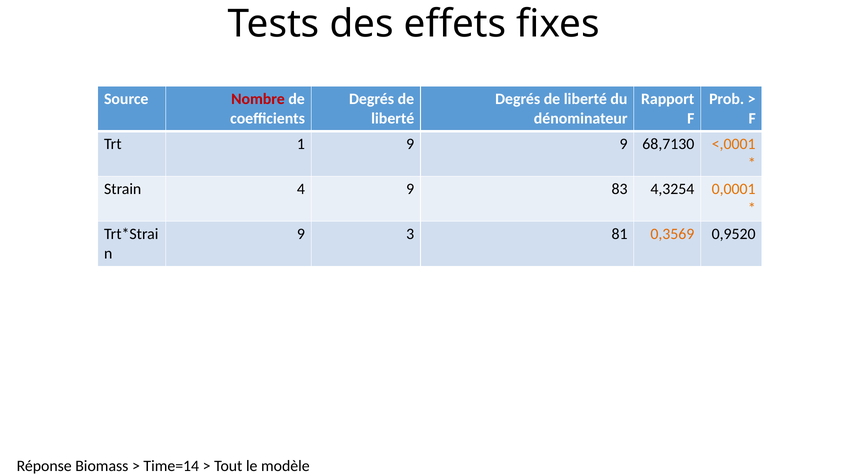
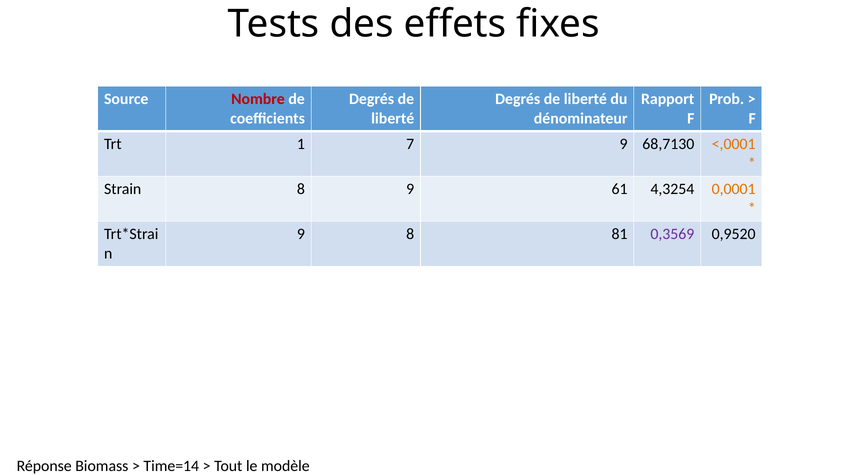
1 9: 9 -> 7 (410, 144)
Strain 4: 4 -> 8 (301, 189)
83: 83 -> 61 (620, 189)
9 3: 3 -> 8 (410, 234)
0,3569 colour: orange -> purple (672, 234)
